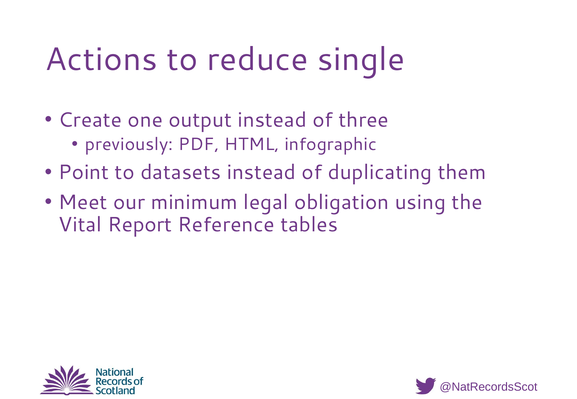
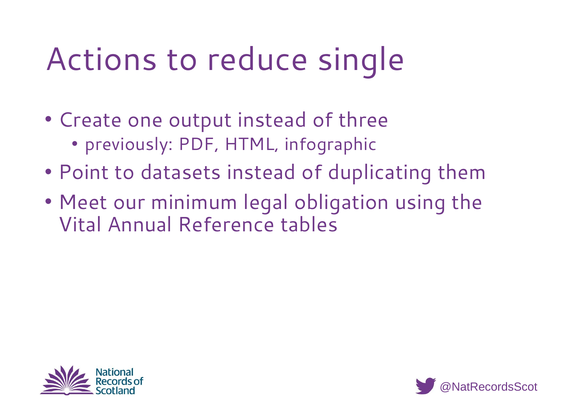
Report: Report -> Annual (140, 225)
